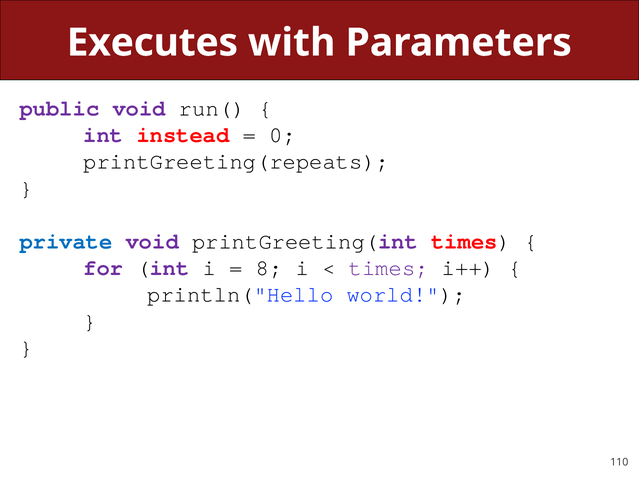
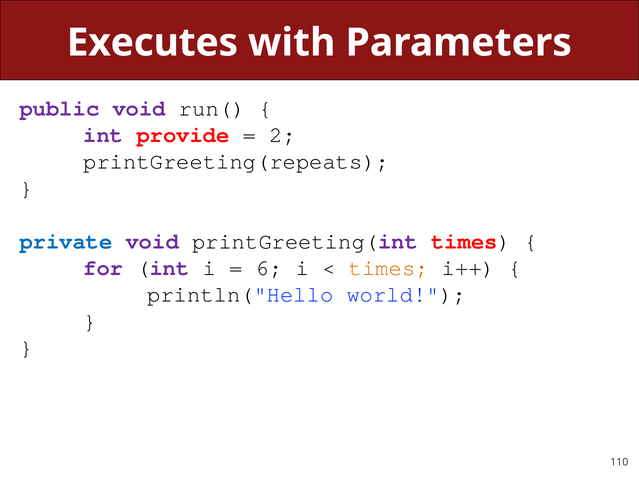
instead: instead -> provide (183, 135)
0: 0 -> 2 (283, 135)
8: 8 -> 6 (269, 268)
times colour: purple -> orange (389, 268)
